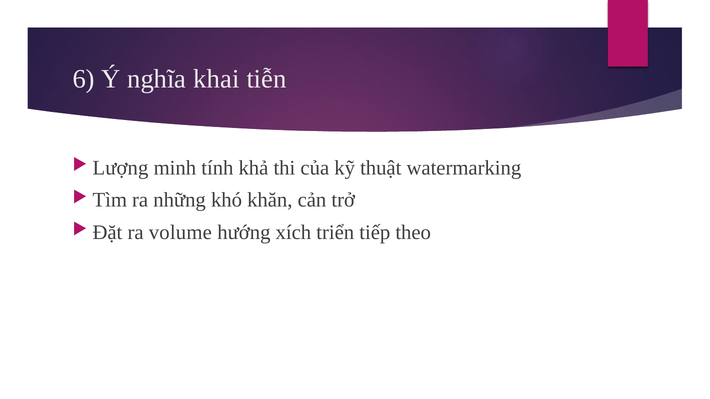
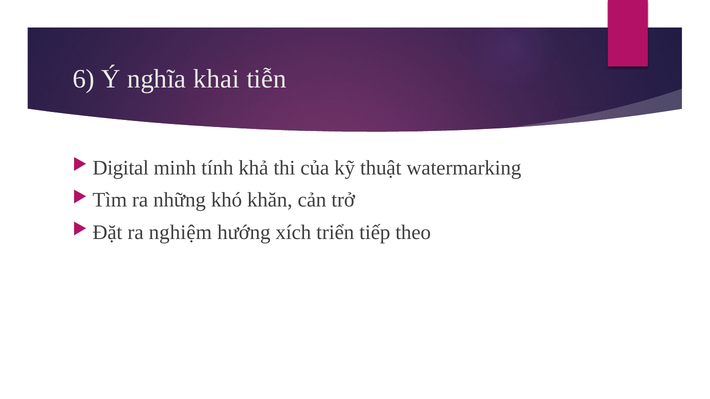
Lượng: Lượng -> Digital (121, 168)
volume: volume -> nghiệm (180, 233)
